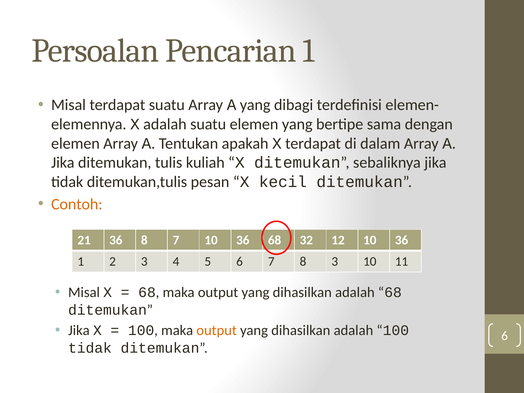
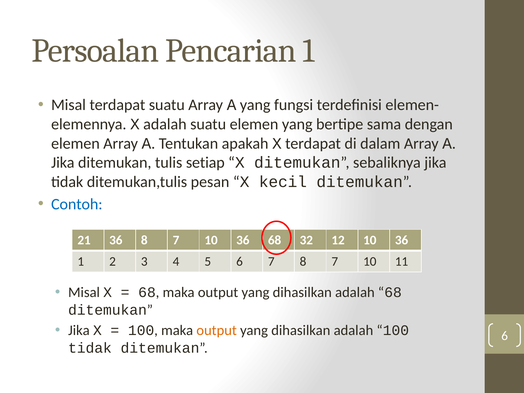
dibagi: dibagi -> fungsi (294, 105)
kuliah: kuliah -> setiap (205, 163)
Contoh colour: orange -> blue (77, 204)
7 8 3: 3 -> 7 (335, 262)
